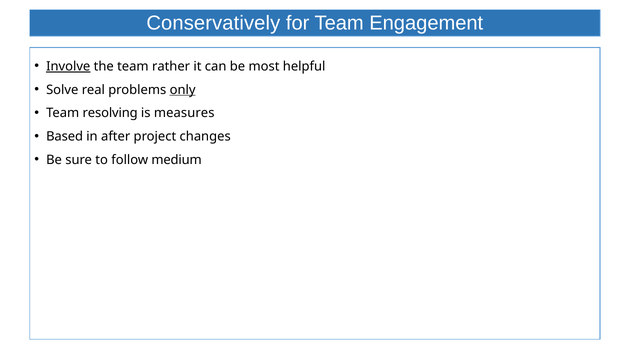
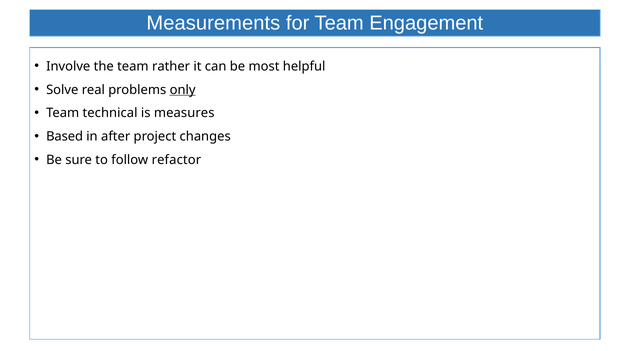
Conservatively: Conservatively -> Measurements (213, 23)
Involve underline: present -> none (68, 66)
resolving: resolving -> technical (110, 113)
medium: medium -> refactor (176, 160)
